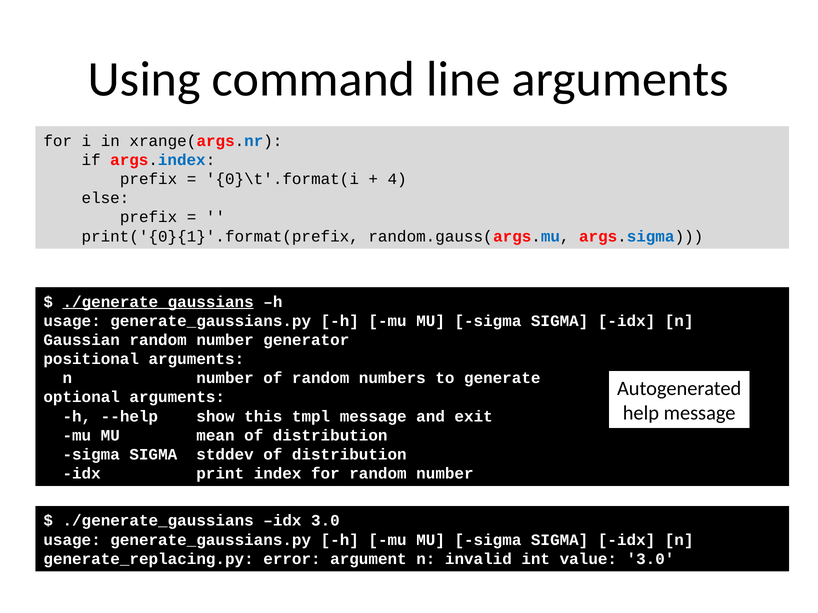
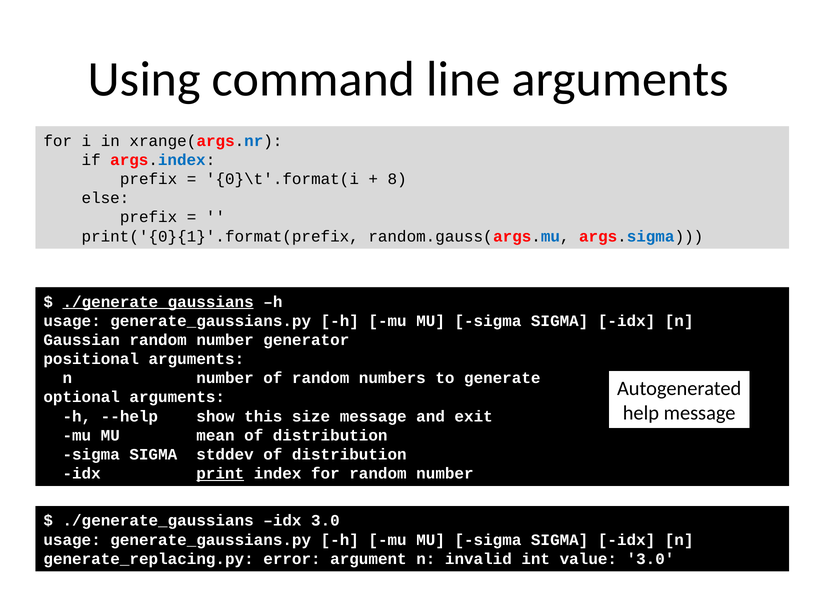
4: 4 -> 8 (397, 179)
tmpl: tmpl -> size (311, 417)
print underline: none -> present (220, 474)
